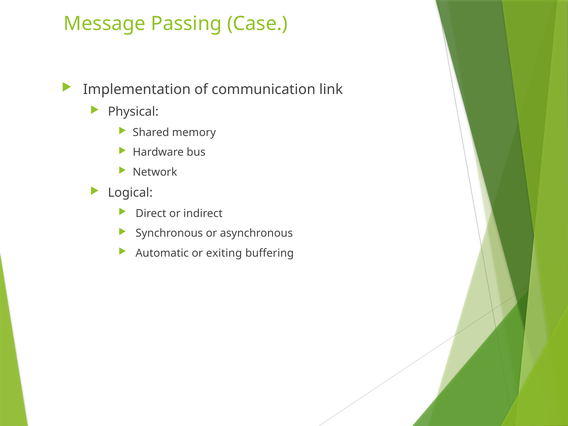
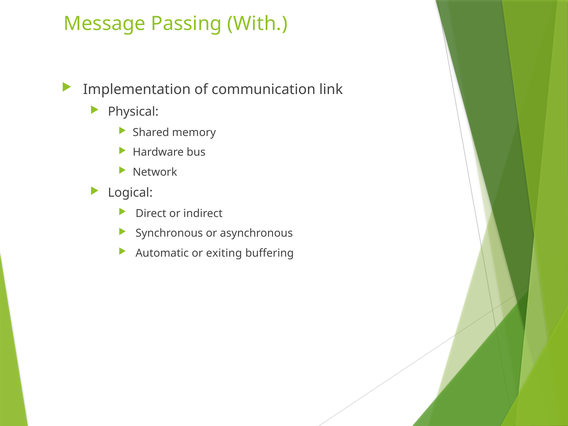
Case: Case -> With (257, 24)
